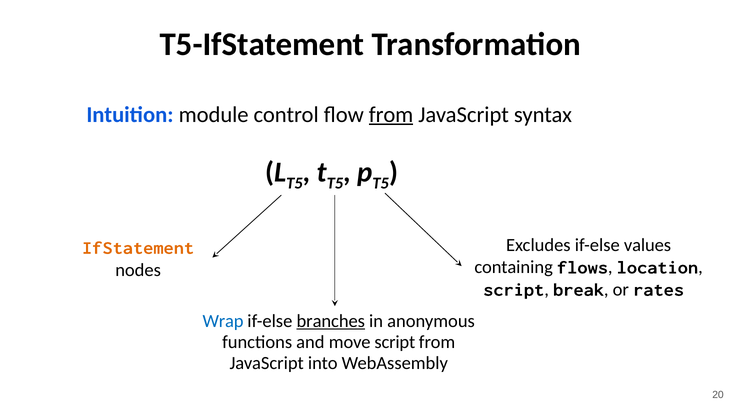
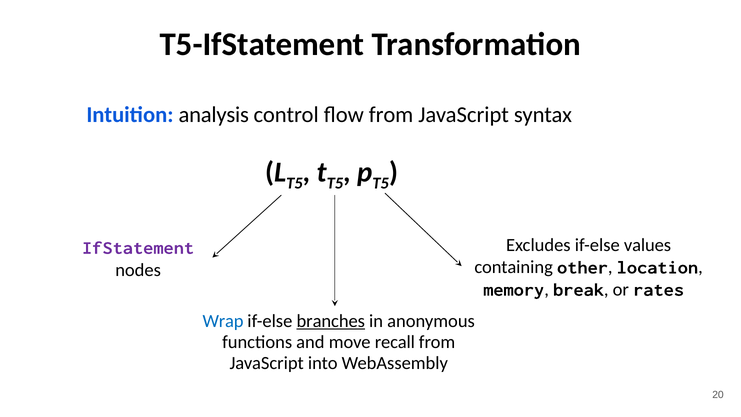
module: module -> analysis (214, 115)
from underline: present -> none (391, 115)
IfStatement colour: orange -> purple (138, 248)
flows: flows -> other (583, 267)
script: script -> memory (514, 289)
move script: script -> recall (395, 342)
